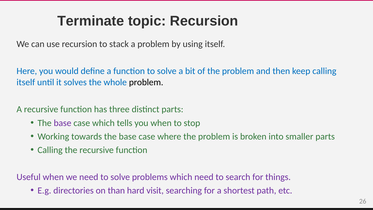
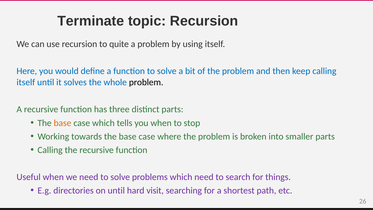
stack: stack -> quite (119, 44)
base colour: purple -> orange (63, 123)
on than: than -> until (116, 190)
